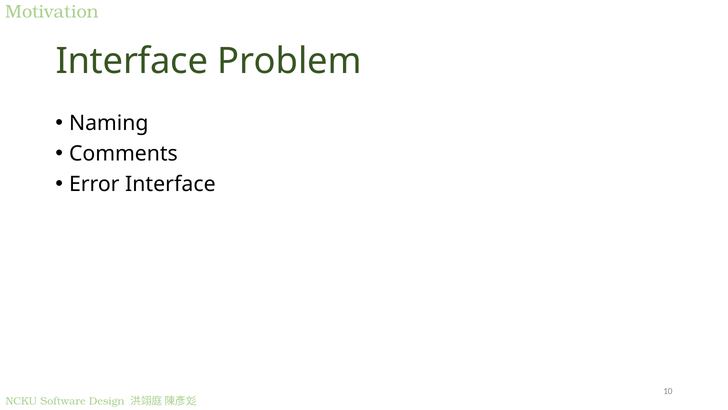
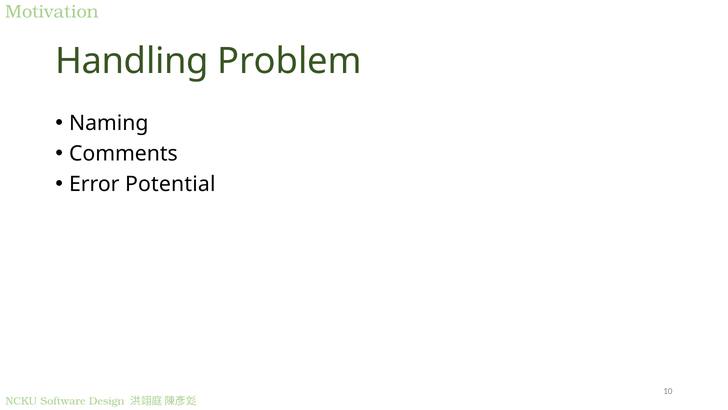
Interface: Interface -> Handling (132, 61)
Error Interface: Interface -> Potential (170, 184)
